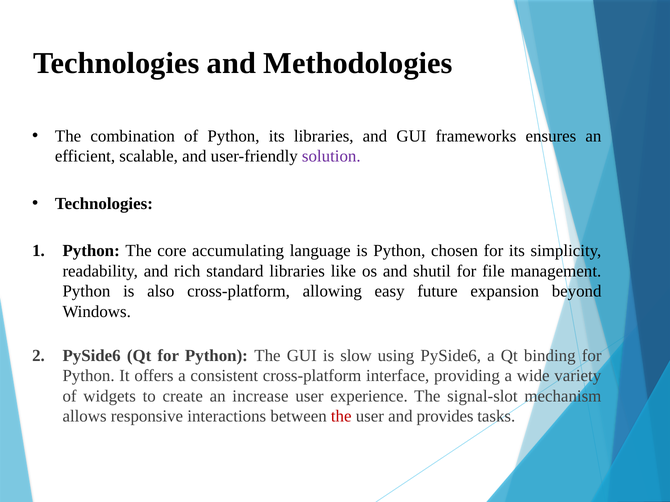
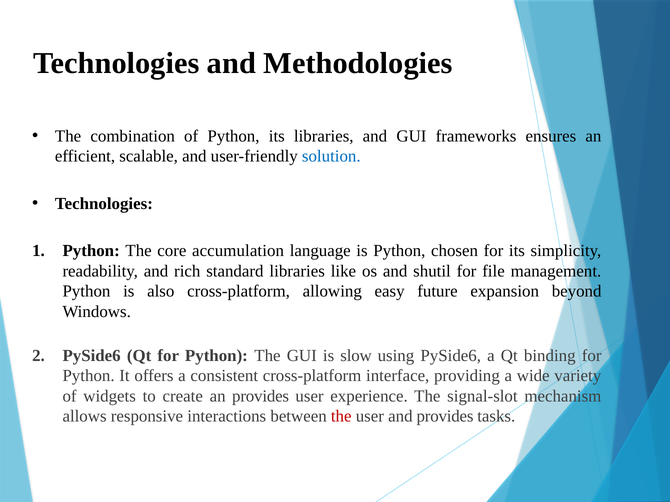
solution colour: purple -> blue (331, 157)
accumulating: accumulating -> accumulation (238, 251)
an increase: increase -> provides (261, 396)
